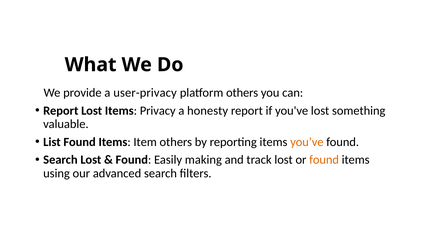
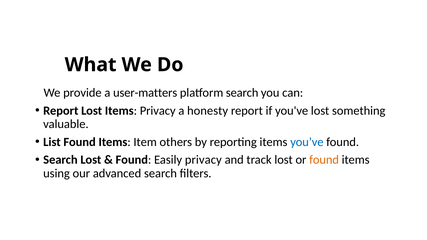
user-privacy: user-privacy -> user-matters (145, 93)
platform others: others -> search (242, 93)
you’ve colour: orange -> blue (307, 142)
Easily making: making -> privacy (203, 160)
